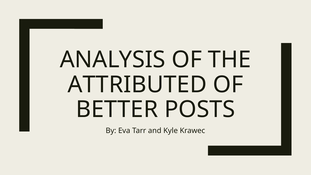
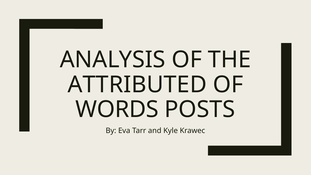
BETTER: BETTER -> WORDS (117, 109)
